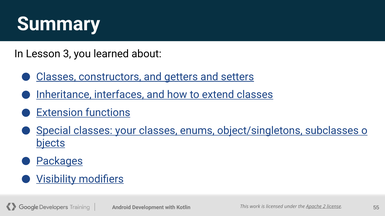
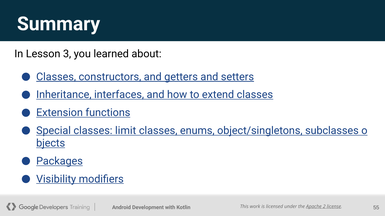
your: your -> limit (126, 131)
